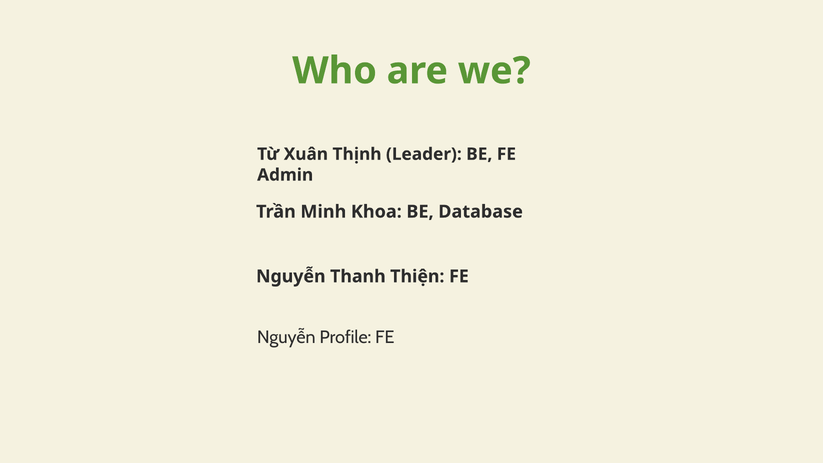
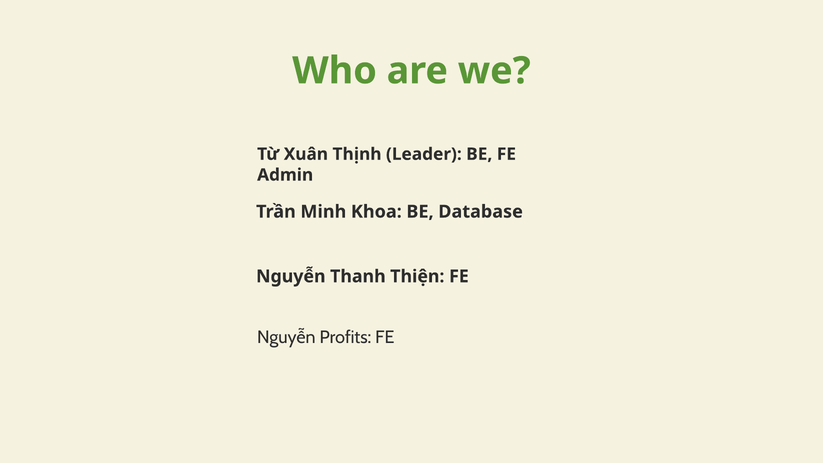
Profile: Profile -> Profits (345, 337)
